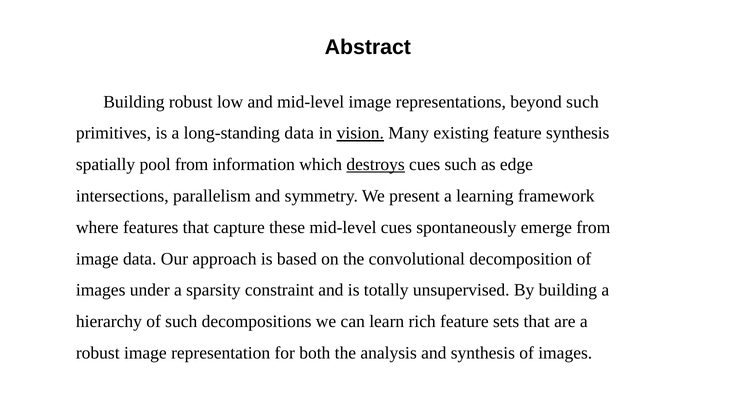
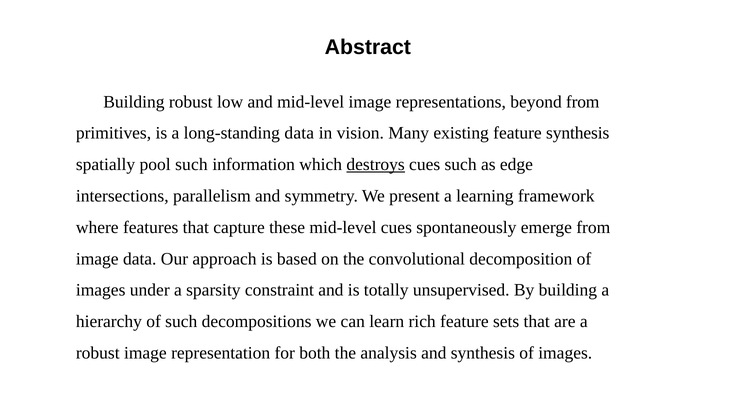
beyond such: such -> from (583, 102)
vision underline: present -> none (360, 133)
pool from: from -> such (191, 165)
